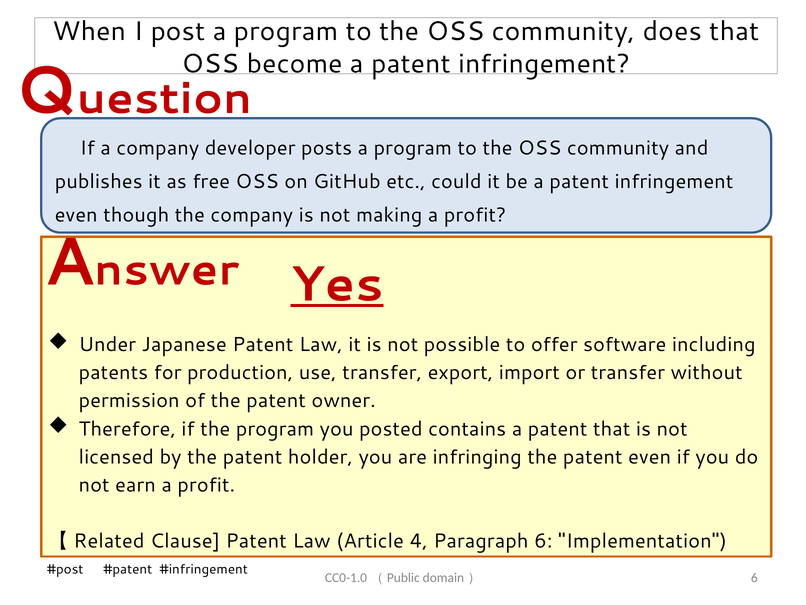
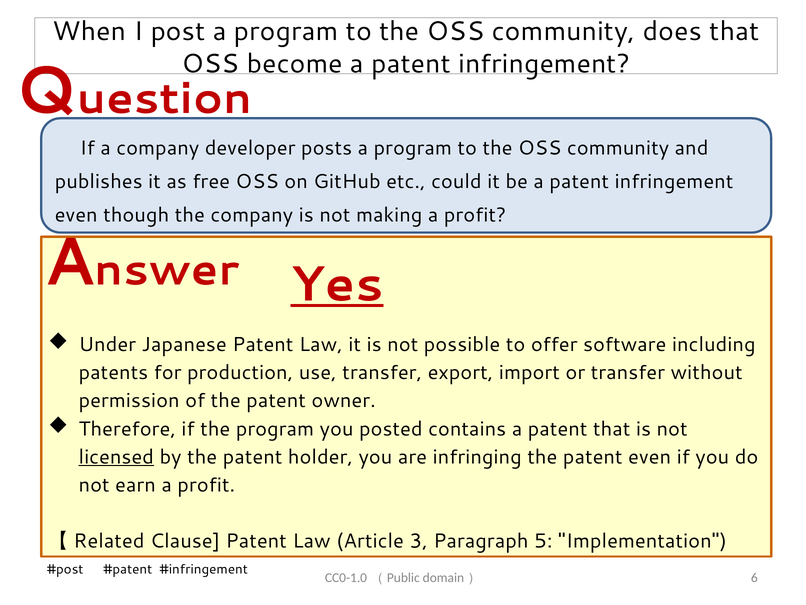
licensed underline: none -> present (116, 456)
4: 4 -> 3 (419, 540)
Paragraph 6: 6 -> 5 (543, 540)
